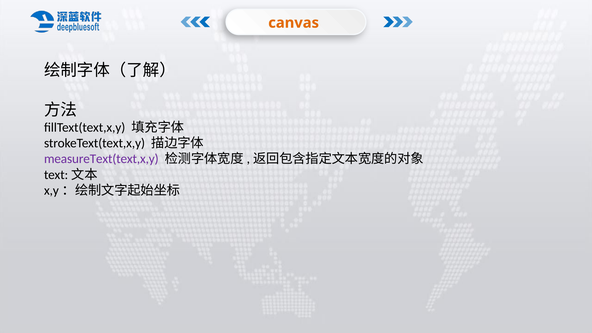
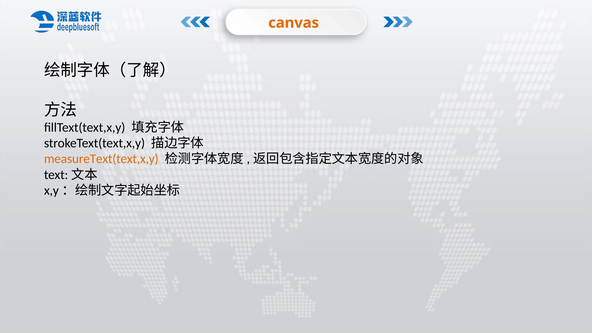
measureText(text,x,y colour: purple -> orange (101, 159)
